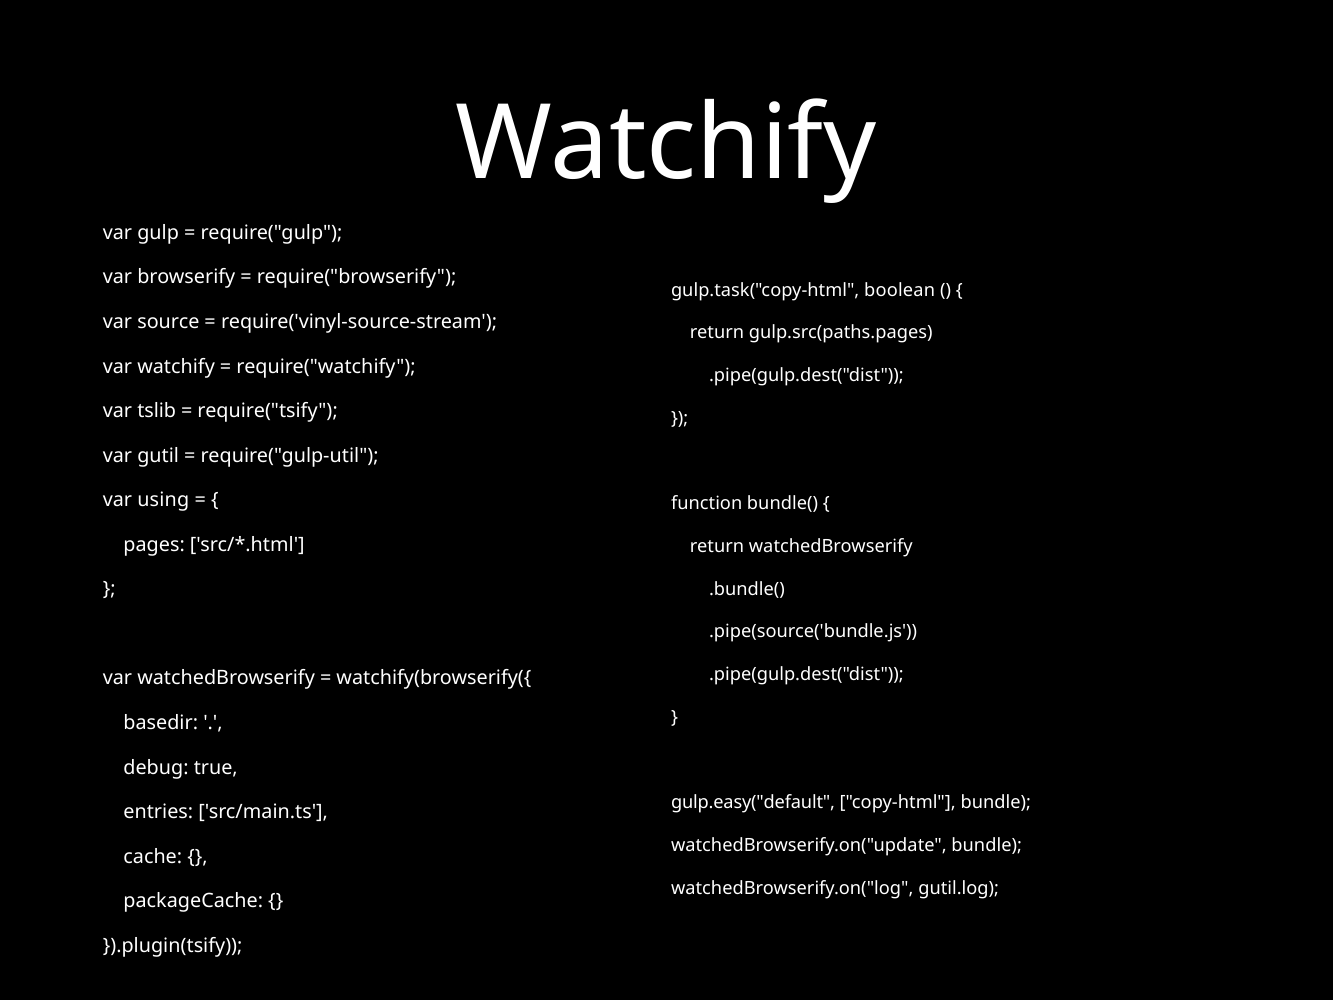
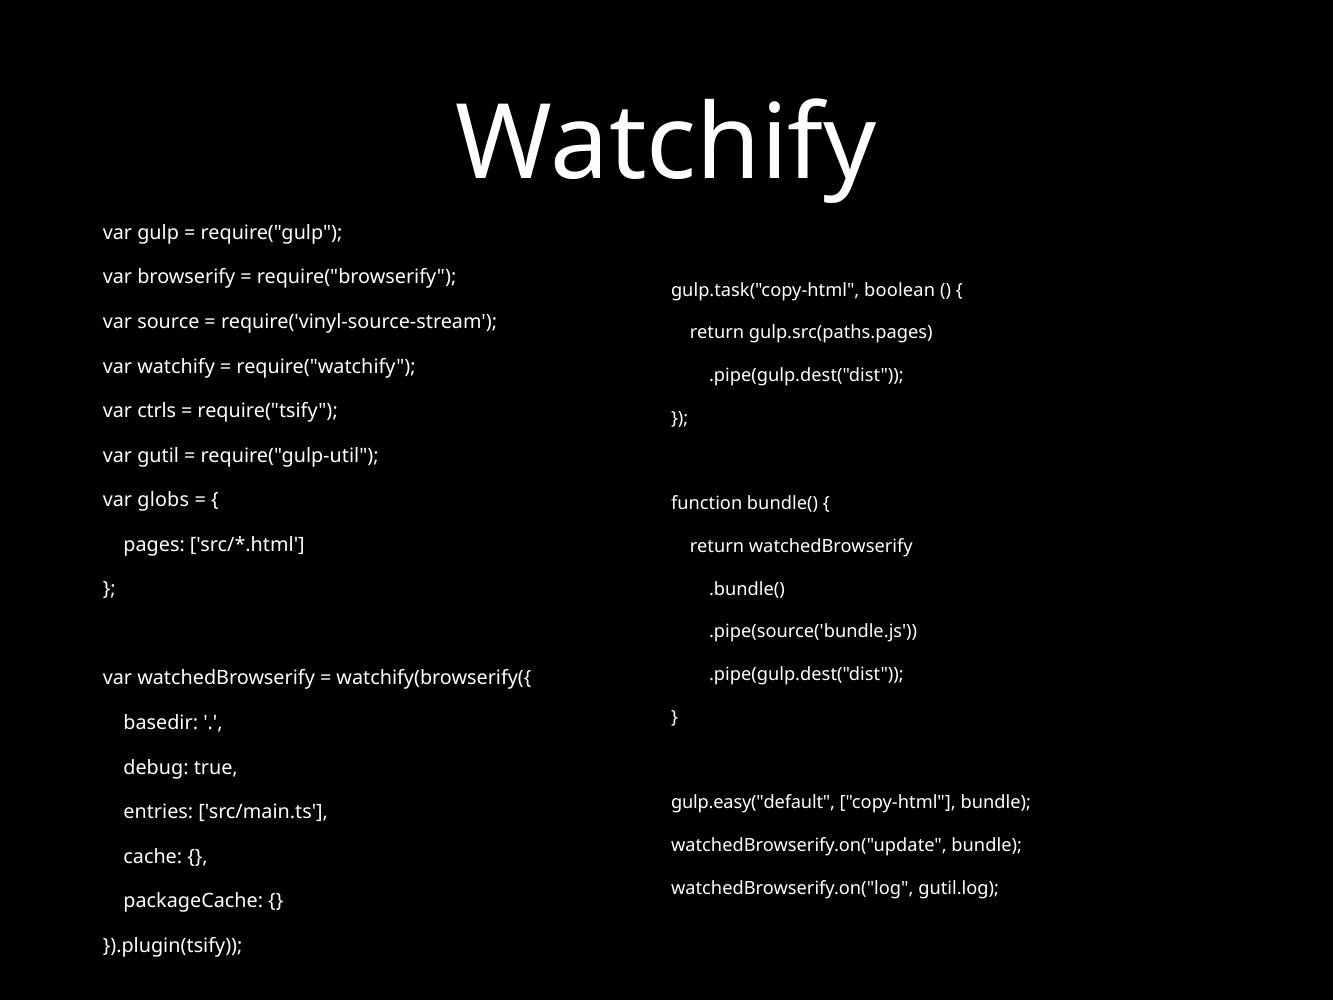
tslib: tslib -> ctrls (157, 411)
using: using -> globs (163, 500)
